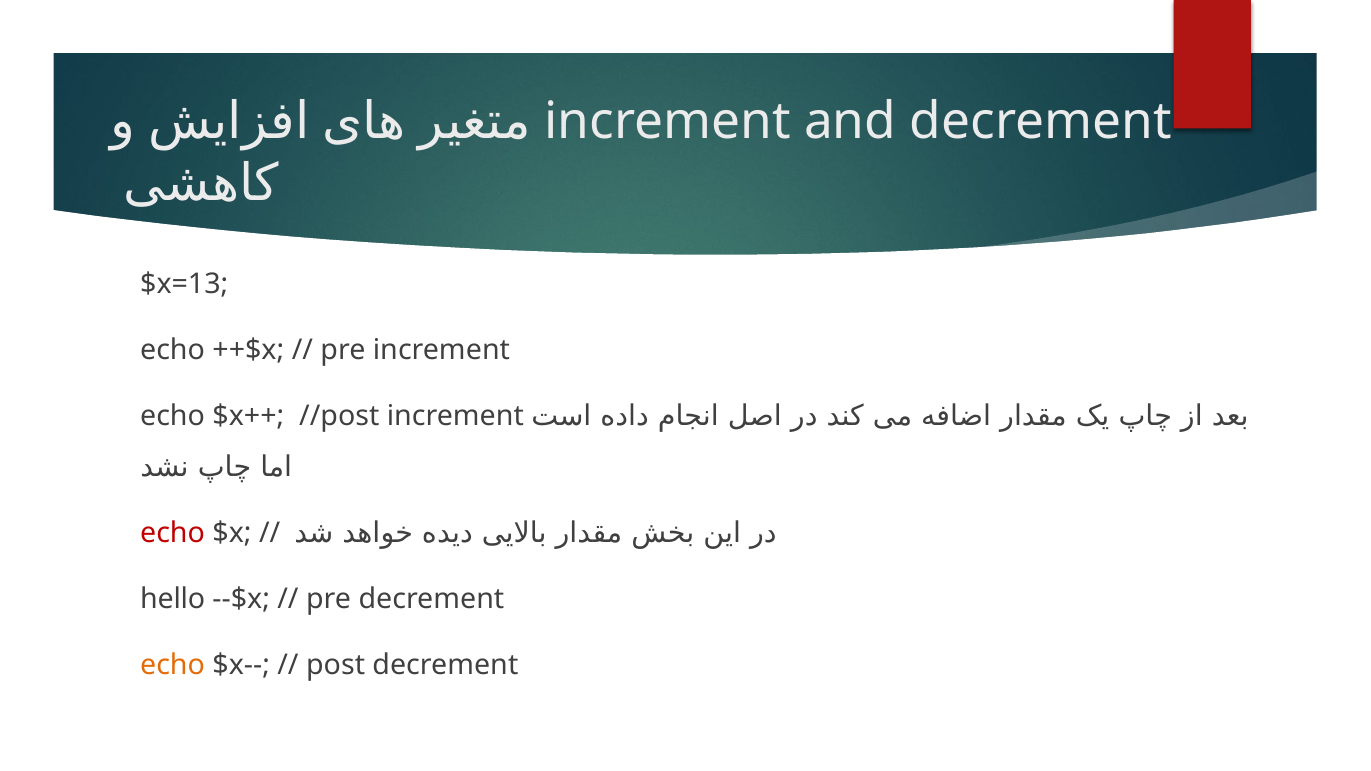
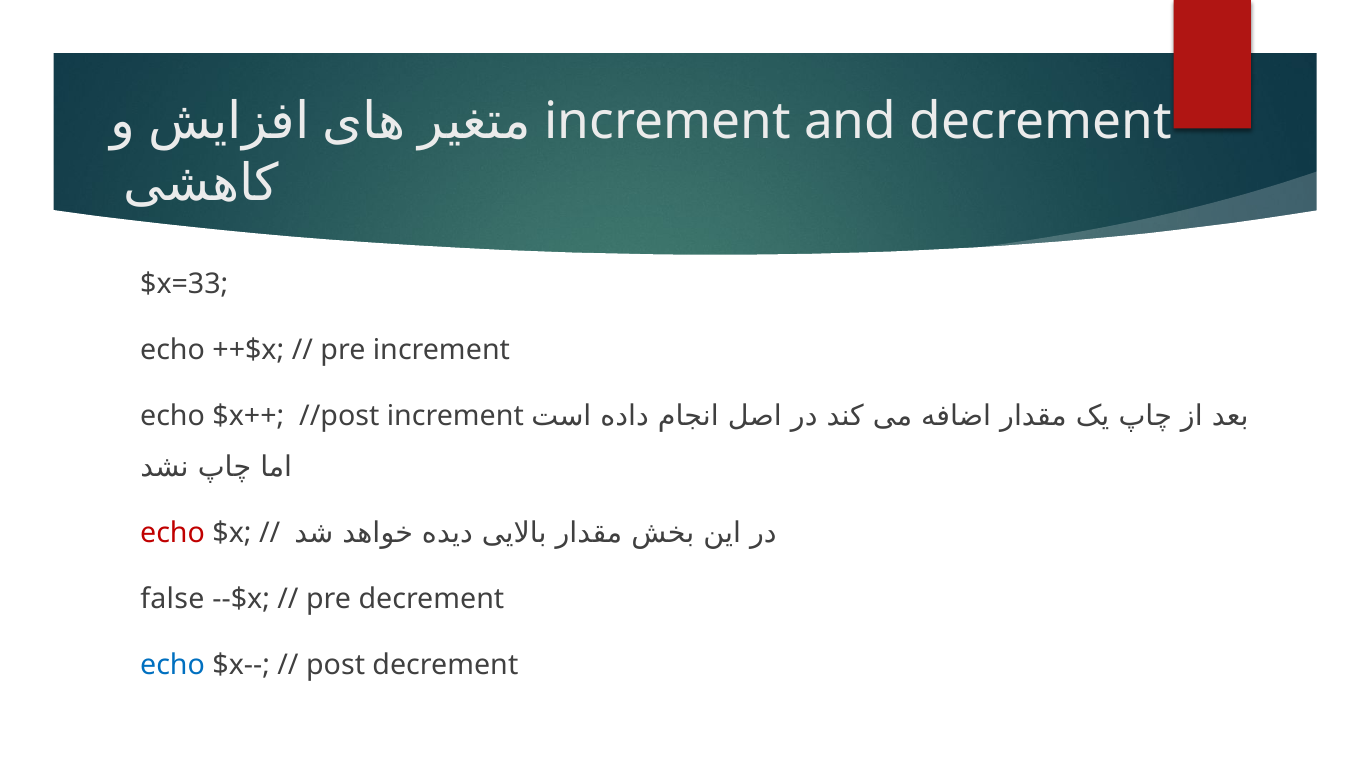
$x=13: $x=13 -> $x=33 (184, 284)
hello: hello -> false (172, 599)
echo colour: orange -> blue (173, 665)
